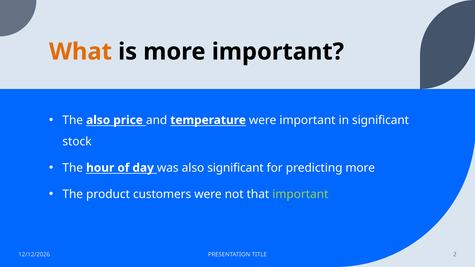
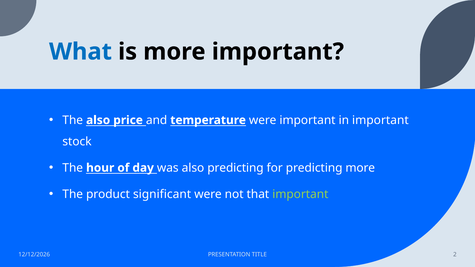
What colour: orange -> blue (80, 52)
in significant: significant -> important (380, 120)
also significant: significant -> predicting (235, 168)
customers: customers -> significant (162, 194)
